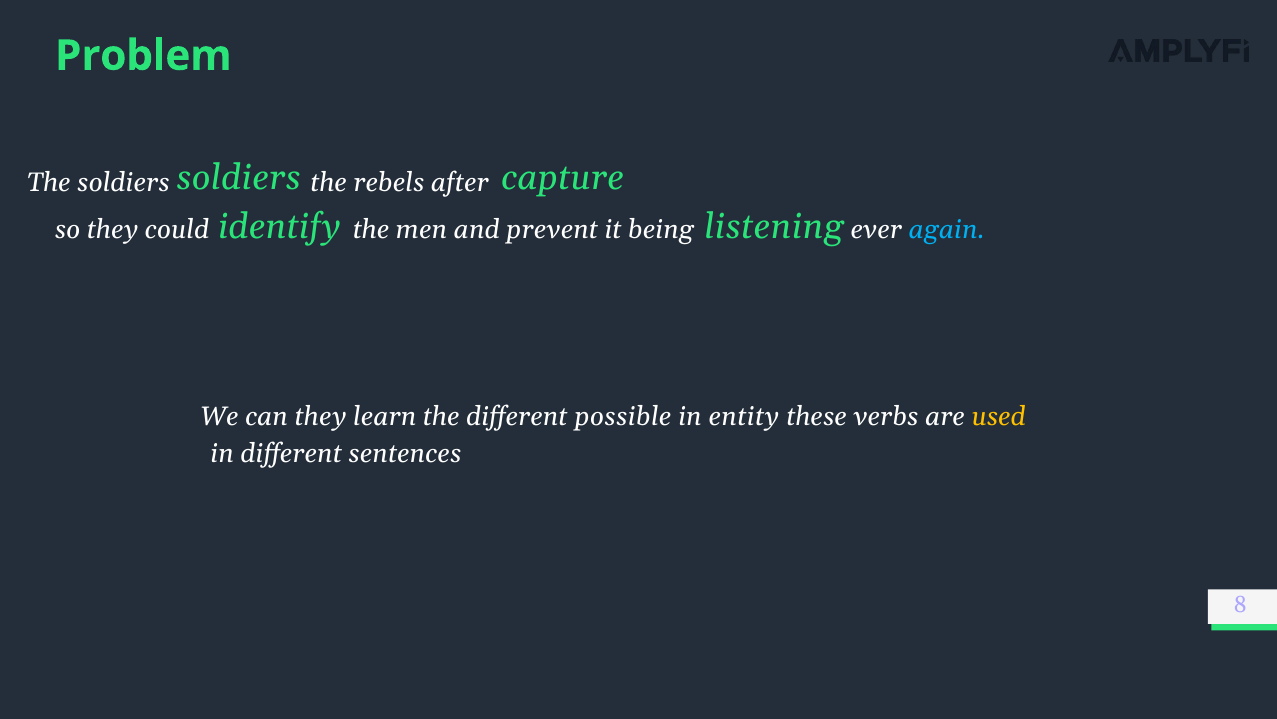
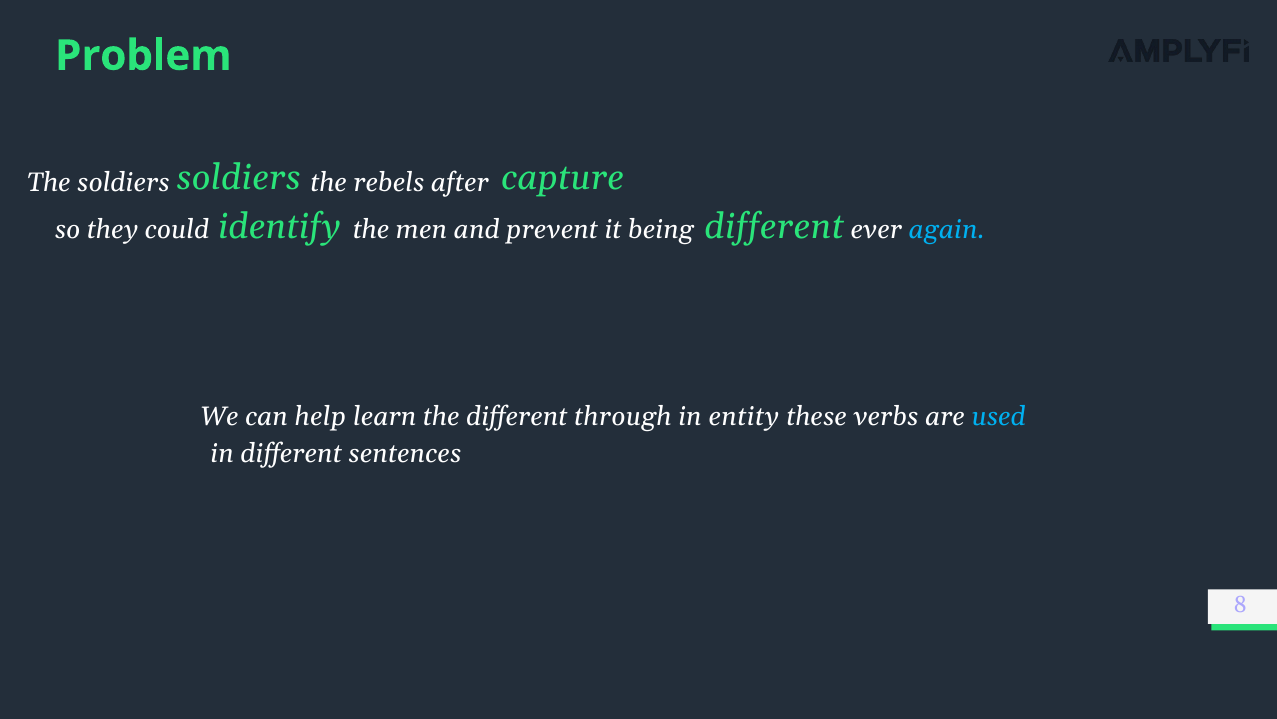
listening: listening -> different (774, 227)
can they: they -> help (321, 416)
different possible: possible -> through (623, 416)
used colour: yellow -> light blue (999, 416)
